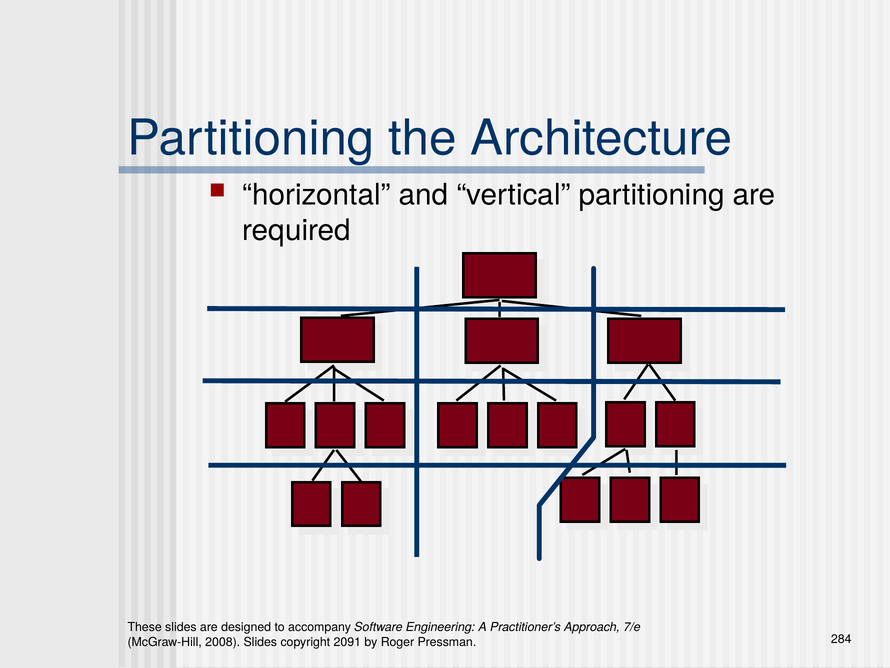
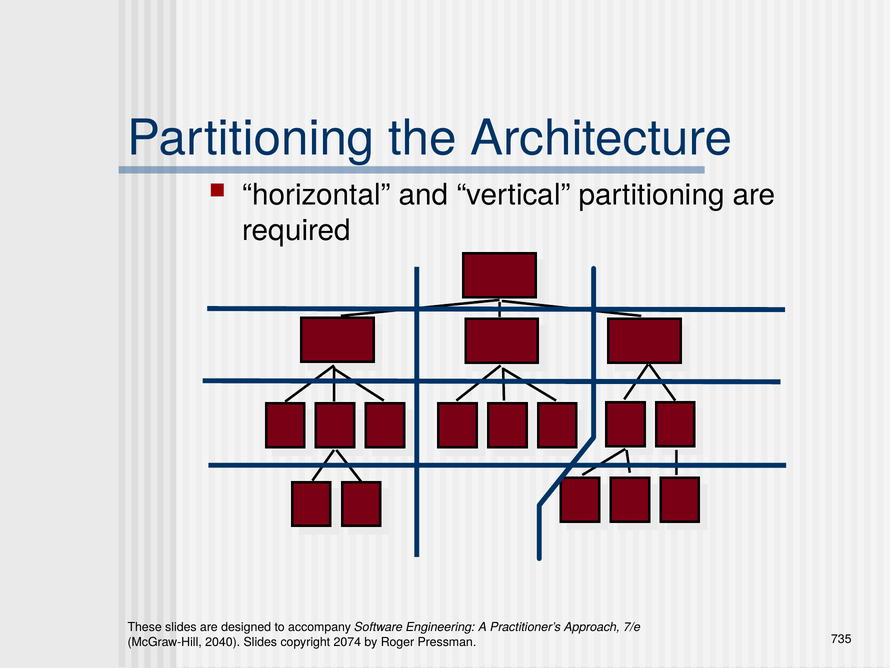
2008: 2008 -> 2040 (223, 642)
2091: 2091 -> 2074 (347, 642)
284: 284 -> 735 (841, 639)
